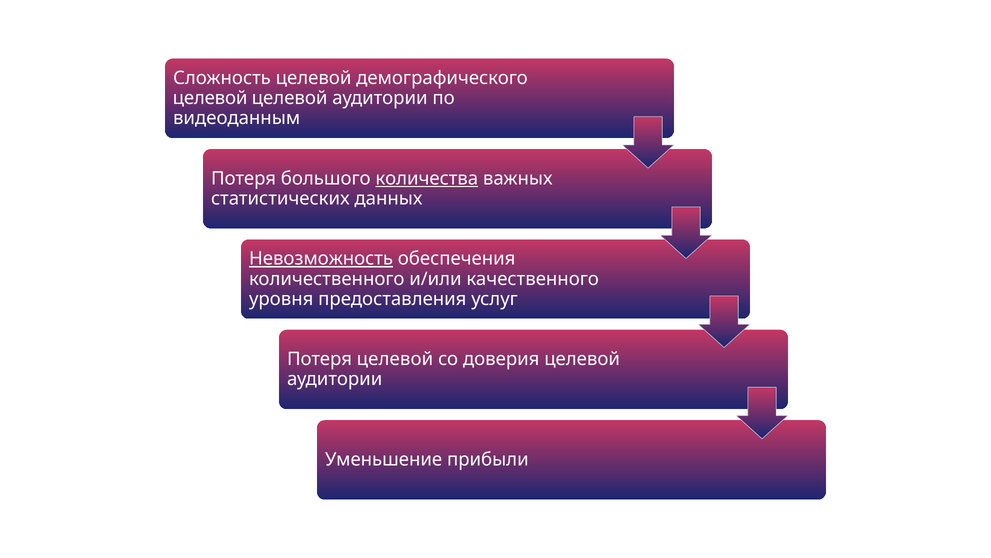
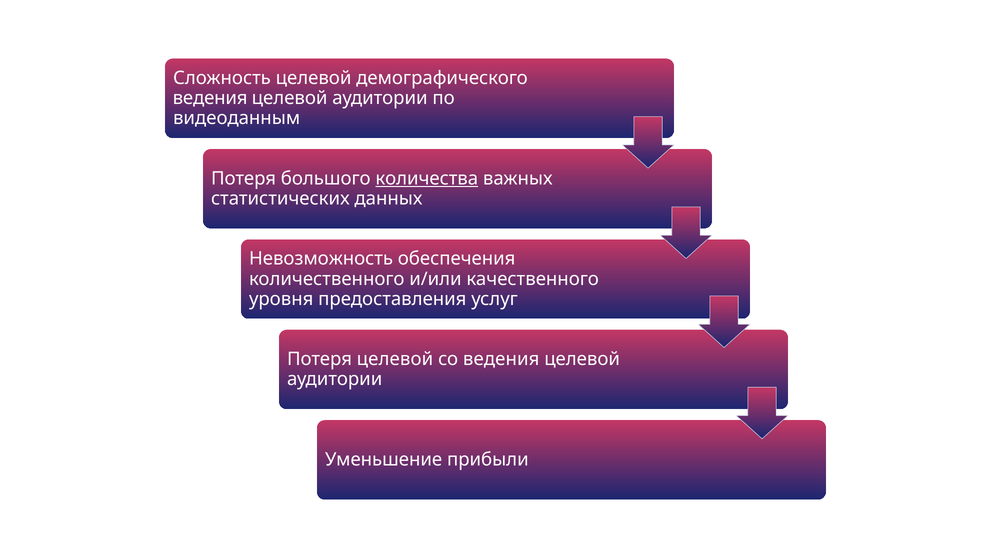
целевой: целевой -> ведения (210, 98)
Невозможность underline: present -> none (321, 259)
со доверия: доверия -> ведения (501, 359)
